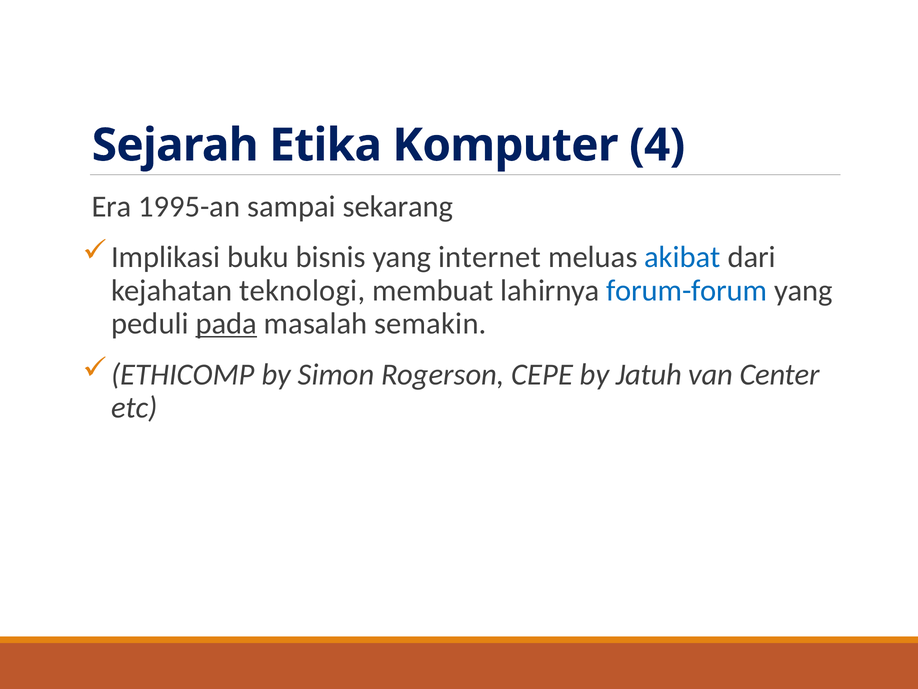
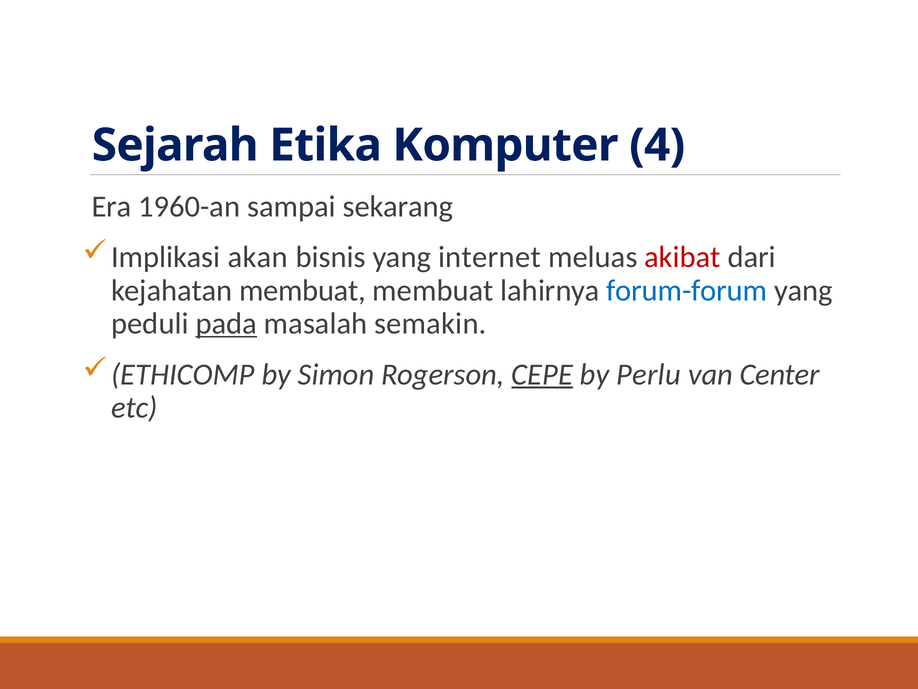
1995-an: 1995-an -> 1960-an (189, 206)
buku: buku -> akan (258, 257)
akibat colour: blue -> red (683, 257)
kejahatan teknologi: teknologi -> membuat (303, 290)
CEPE underline: none -> present (542, 374)
Jatuh: Jatuh -> Perlu (649, 374)
